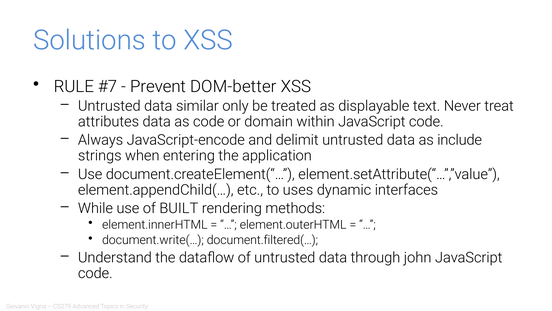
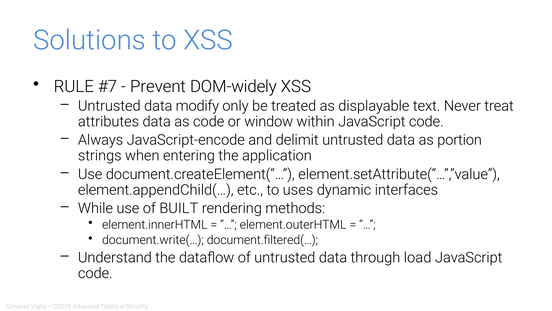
DOM-better: DOM-better -> DOM-widely (234, 87)
similar: similar -> modify (197, 106)
domain: domain -> window (269, 122)
include: include -> portion (460, 140)
john: john -> load (418, 257)
